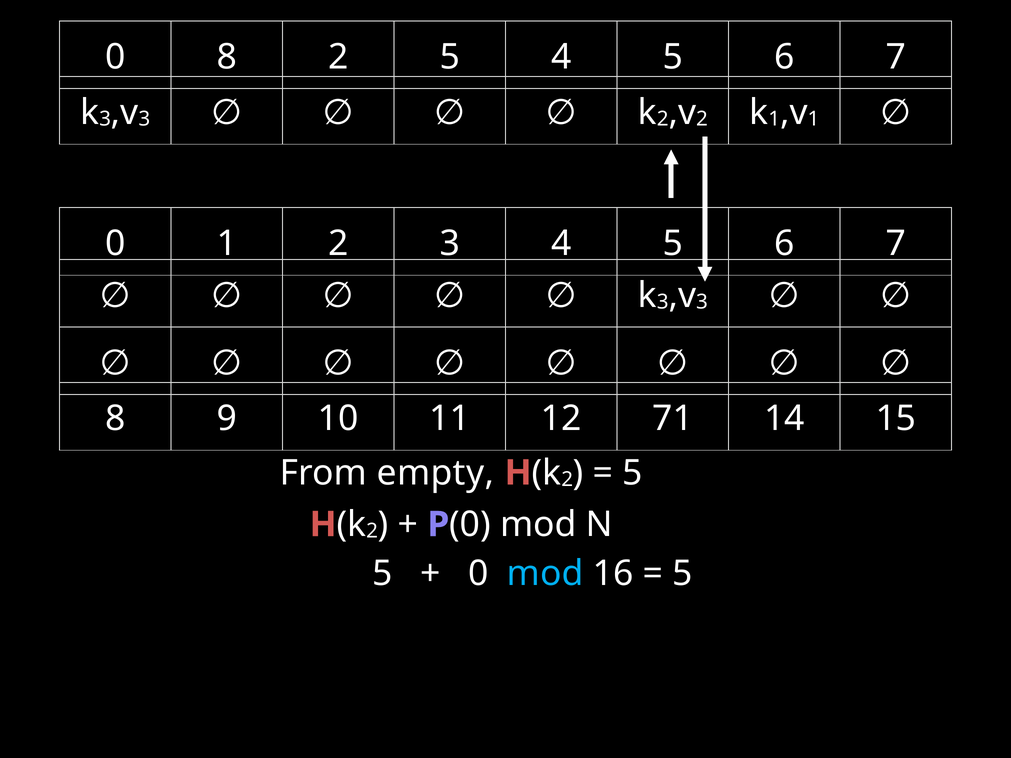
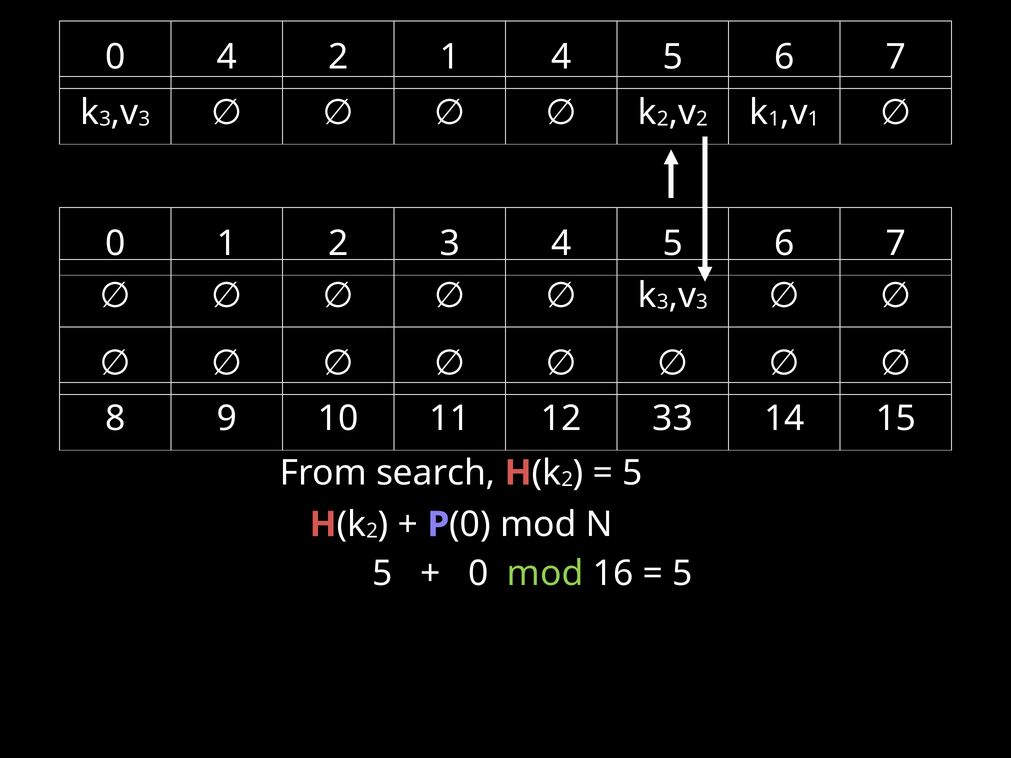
0 8: 8 -> 4 (227, 57)
2 5: 5 -> 1 (450, 57)
71: 71 -> 33 (673, 419)
empty: empty -> search (436, 473)
mod colour: light blue -> light green (545, 573)
